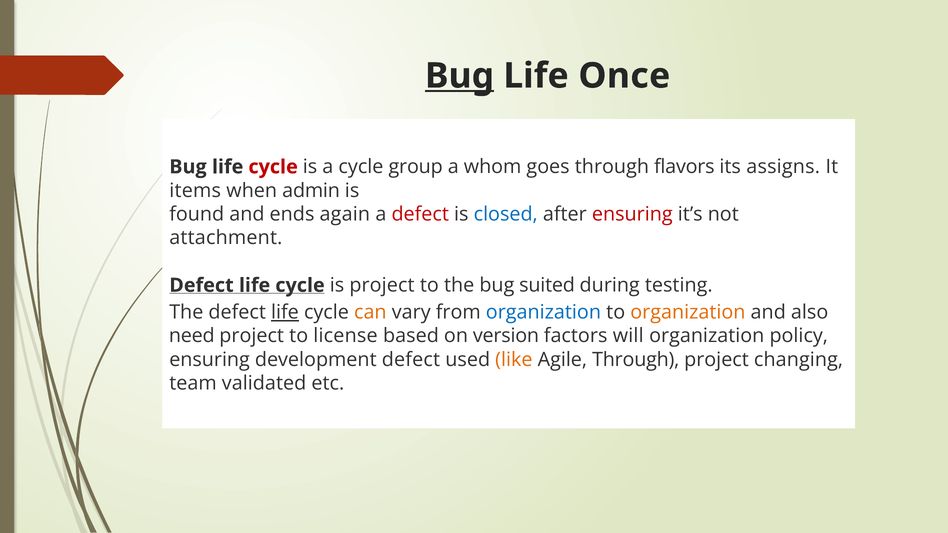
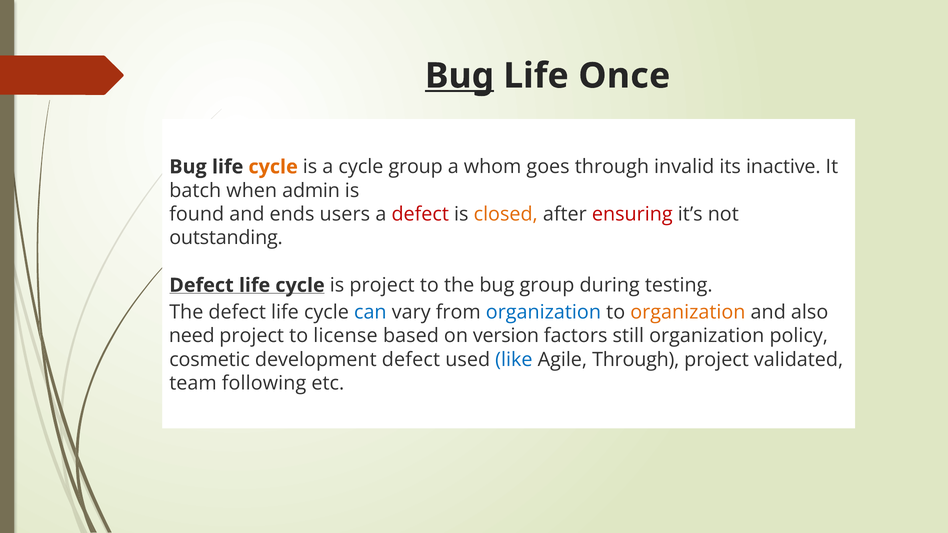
cycle colour: red -> orange (273, 167)
flavors: flavors -> invalid (684, 167)
assigns: assigns -> inactive (783, 167)
items: items -> batch (195, 191)
again: again -> users (345, 214)
closed colour: blue -> orange (506, 214)
attachment: attachment -> outstanding (226, 238)
bug suited: suited -> group (547, 285)
life underline: present -> none (285, 312)
can colour: orange -> blue (370, 312)
will: will -> still (628, 336)
ensuring: ensuring -> cosmetic (210, 360)
like colour: orange -> blue (514, 360)
changing: changing -> validated (799, 360)
validated: validated -> following (264, 383)
